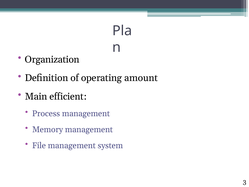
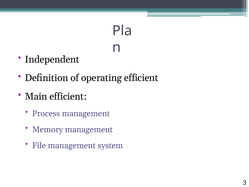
Organization: Organization -> Independent (52, 59)
operating amount: amount -> efficient (141, 78)
